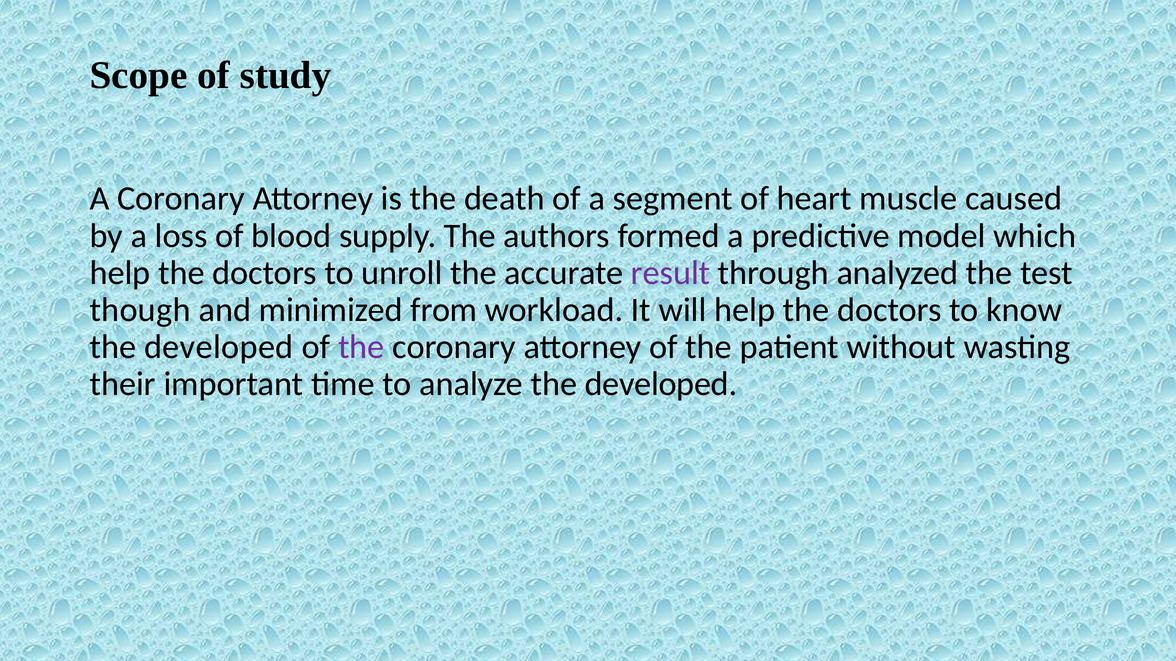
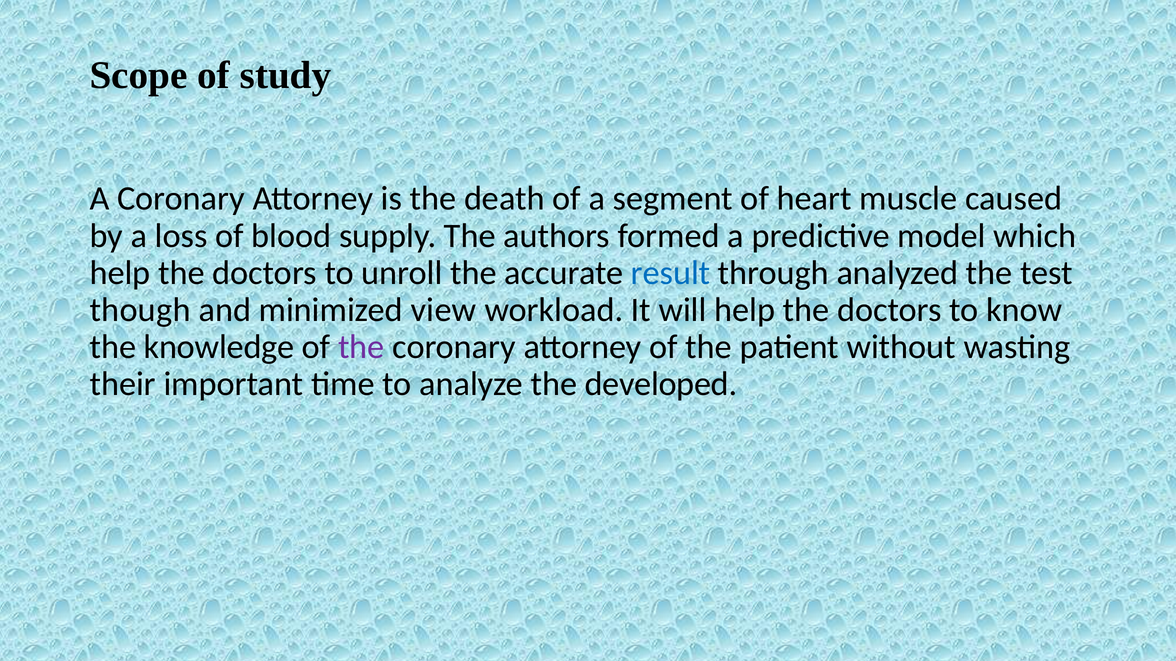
result colour: purple -> blue (671, 273)
from: from -> view (444, 310)
developed: developed -> knowledge (219, 347)
